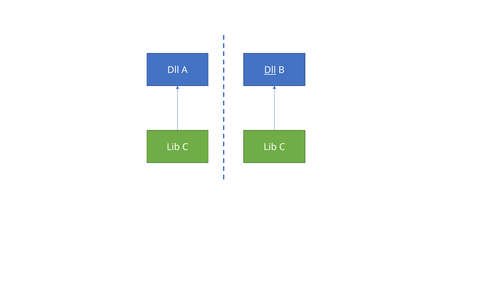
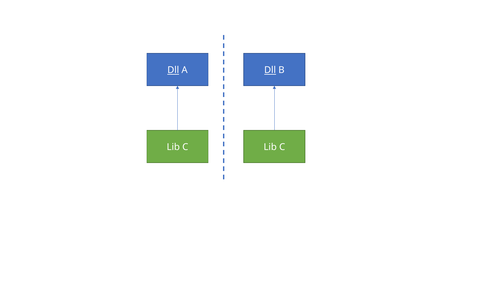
Dll underline: none -> present (173, 70)
